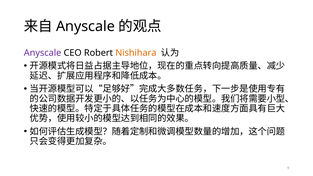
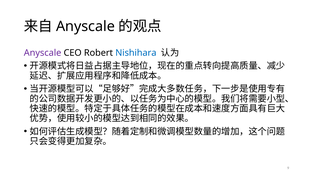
Nishihara colour: orange -> blue (136, 53)
